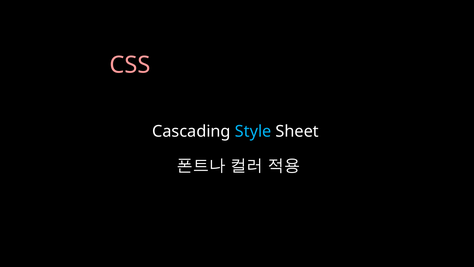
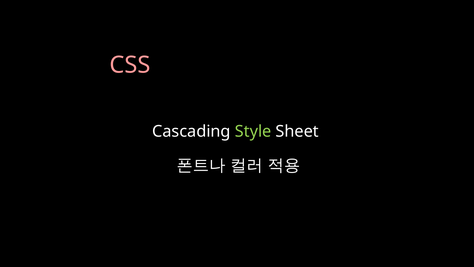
Style colour: light blue -> light green (253, 131)
